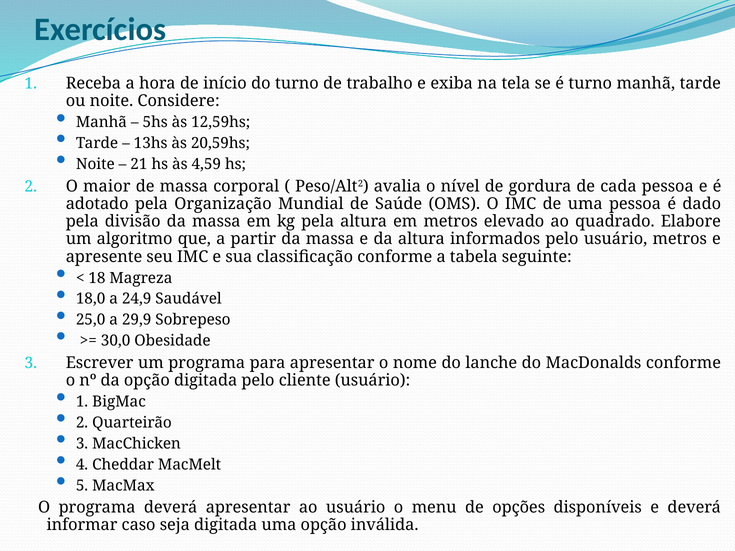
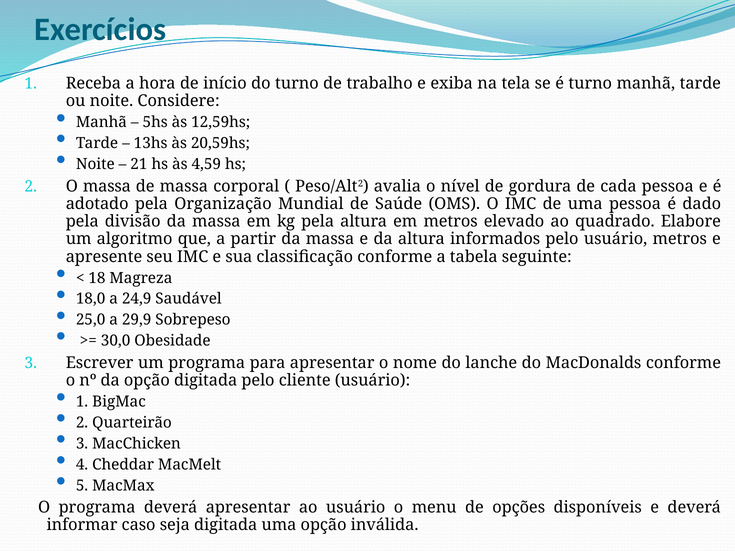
O maior: maior -> massa (107, 186)
